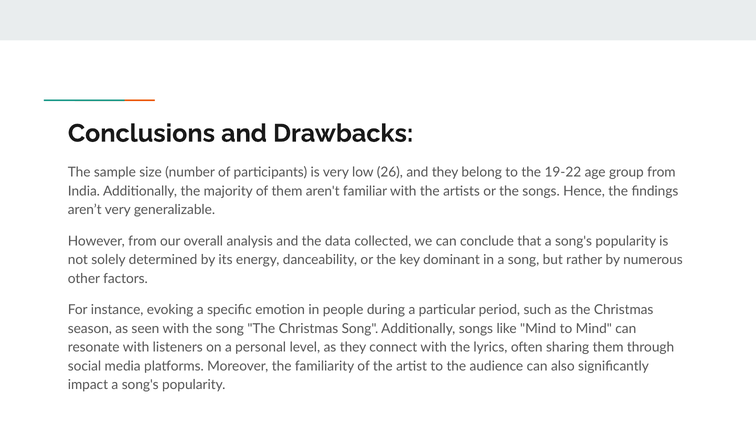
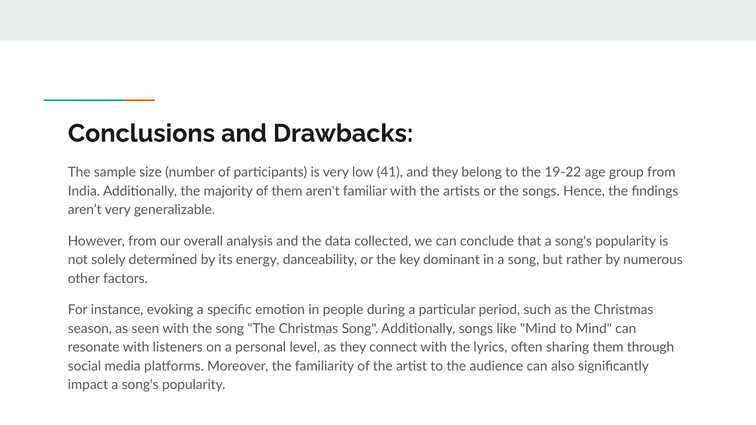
26: 26 -> 41 (390, 172)
